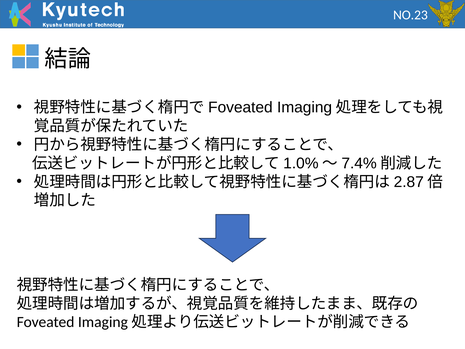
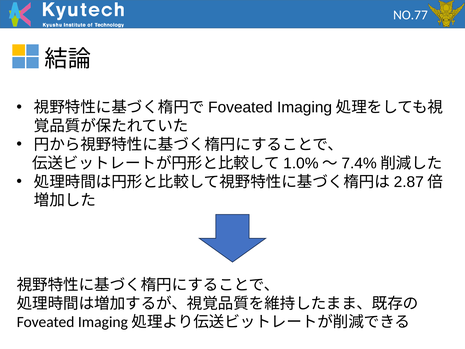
NO.23: NO.23 -> NO.77 (410, 15)
